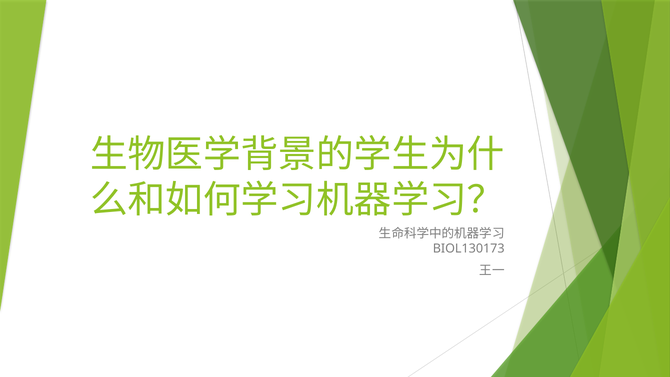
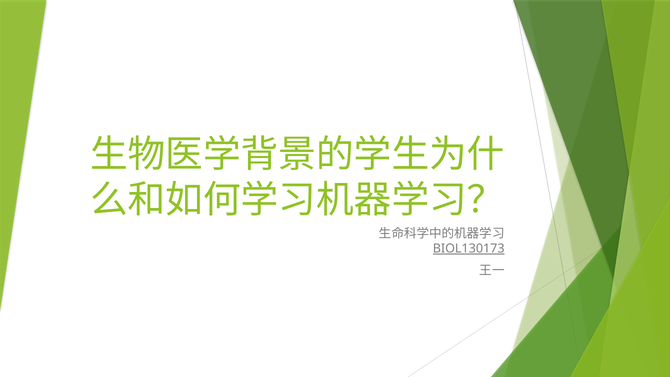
BIOL130173 underline: none -> present (469, 249)
